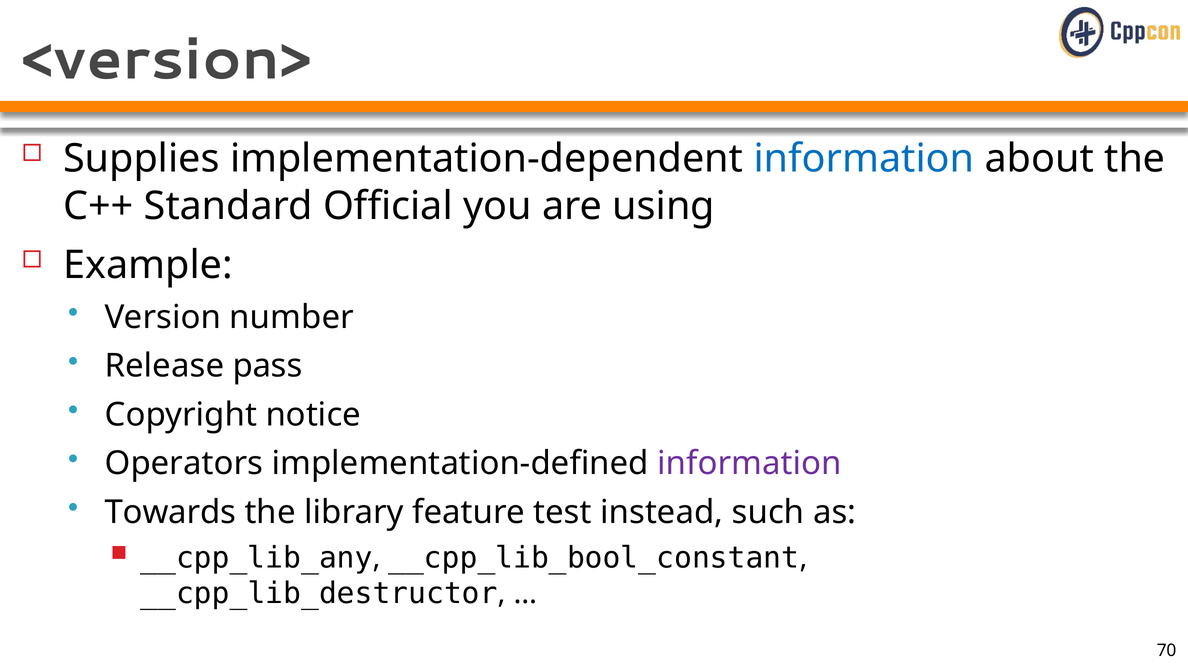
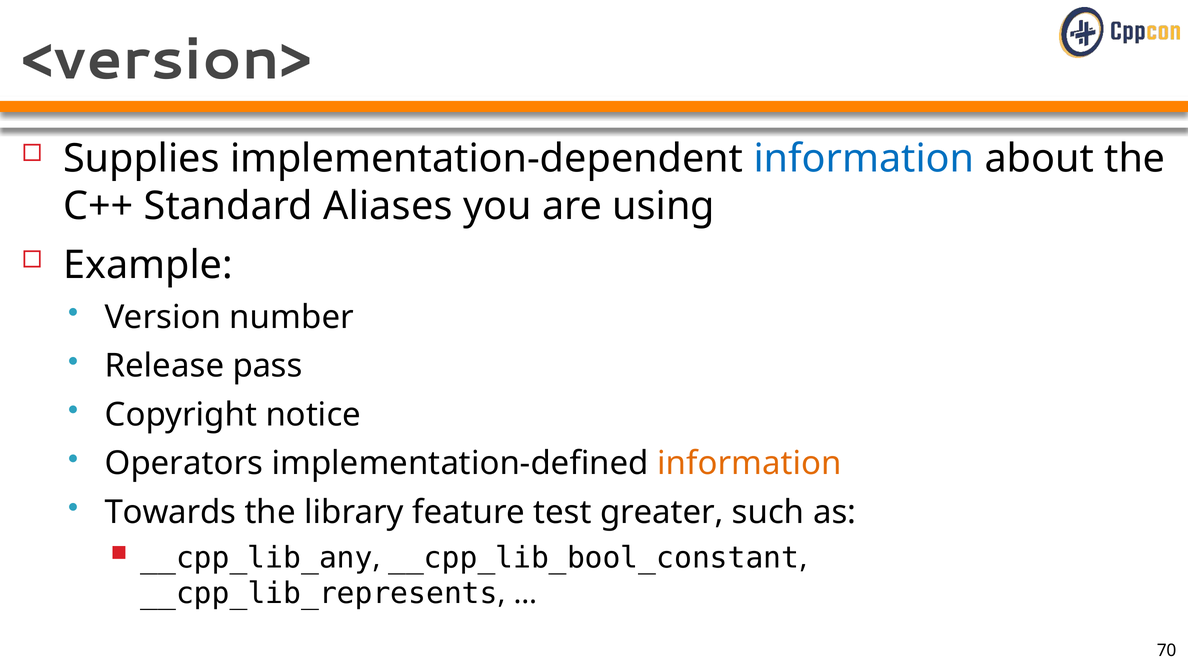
Official: Official -> Aliases (388, 206)
information colour: purple -> orange (750, 464)
instead: instead -> greater (662, 512)
__cpp_lib_destructor: __cpp_lib_destructor -> __cpp_lib_represents (319, 594)
